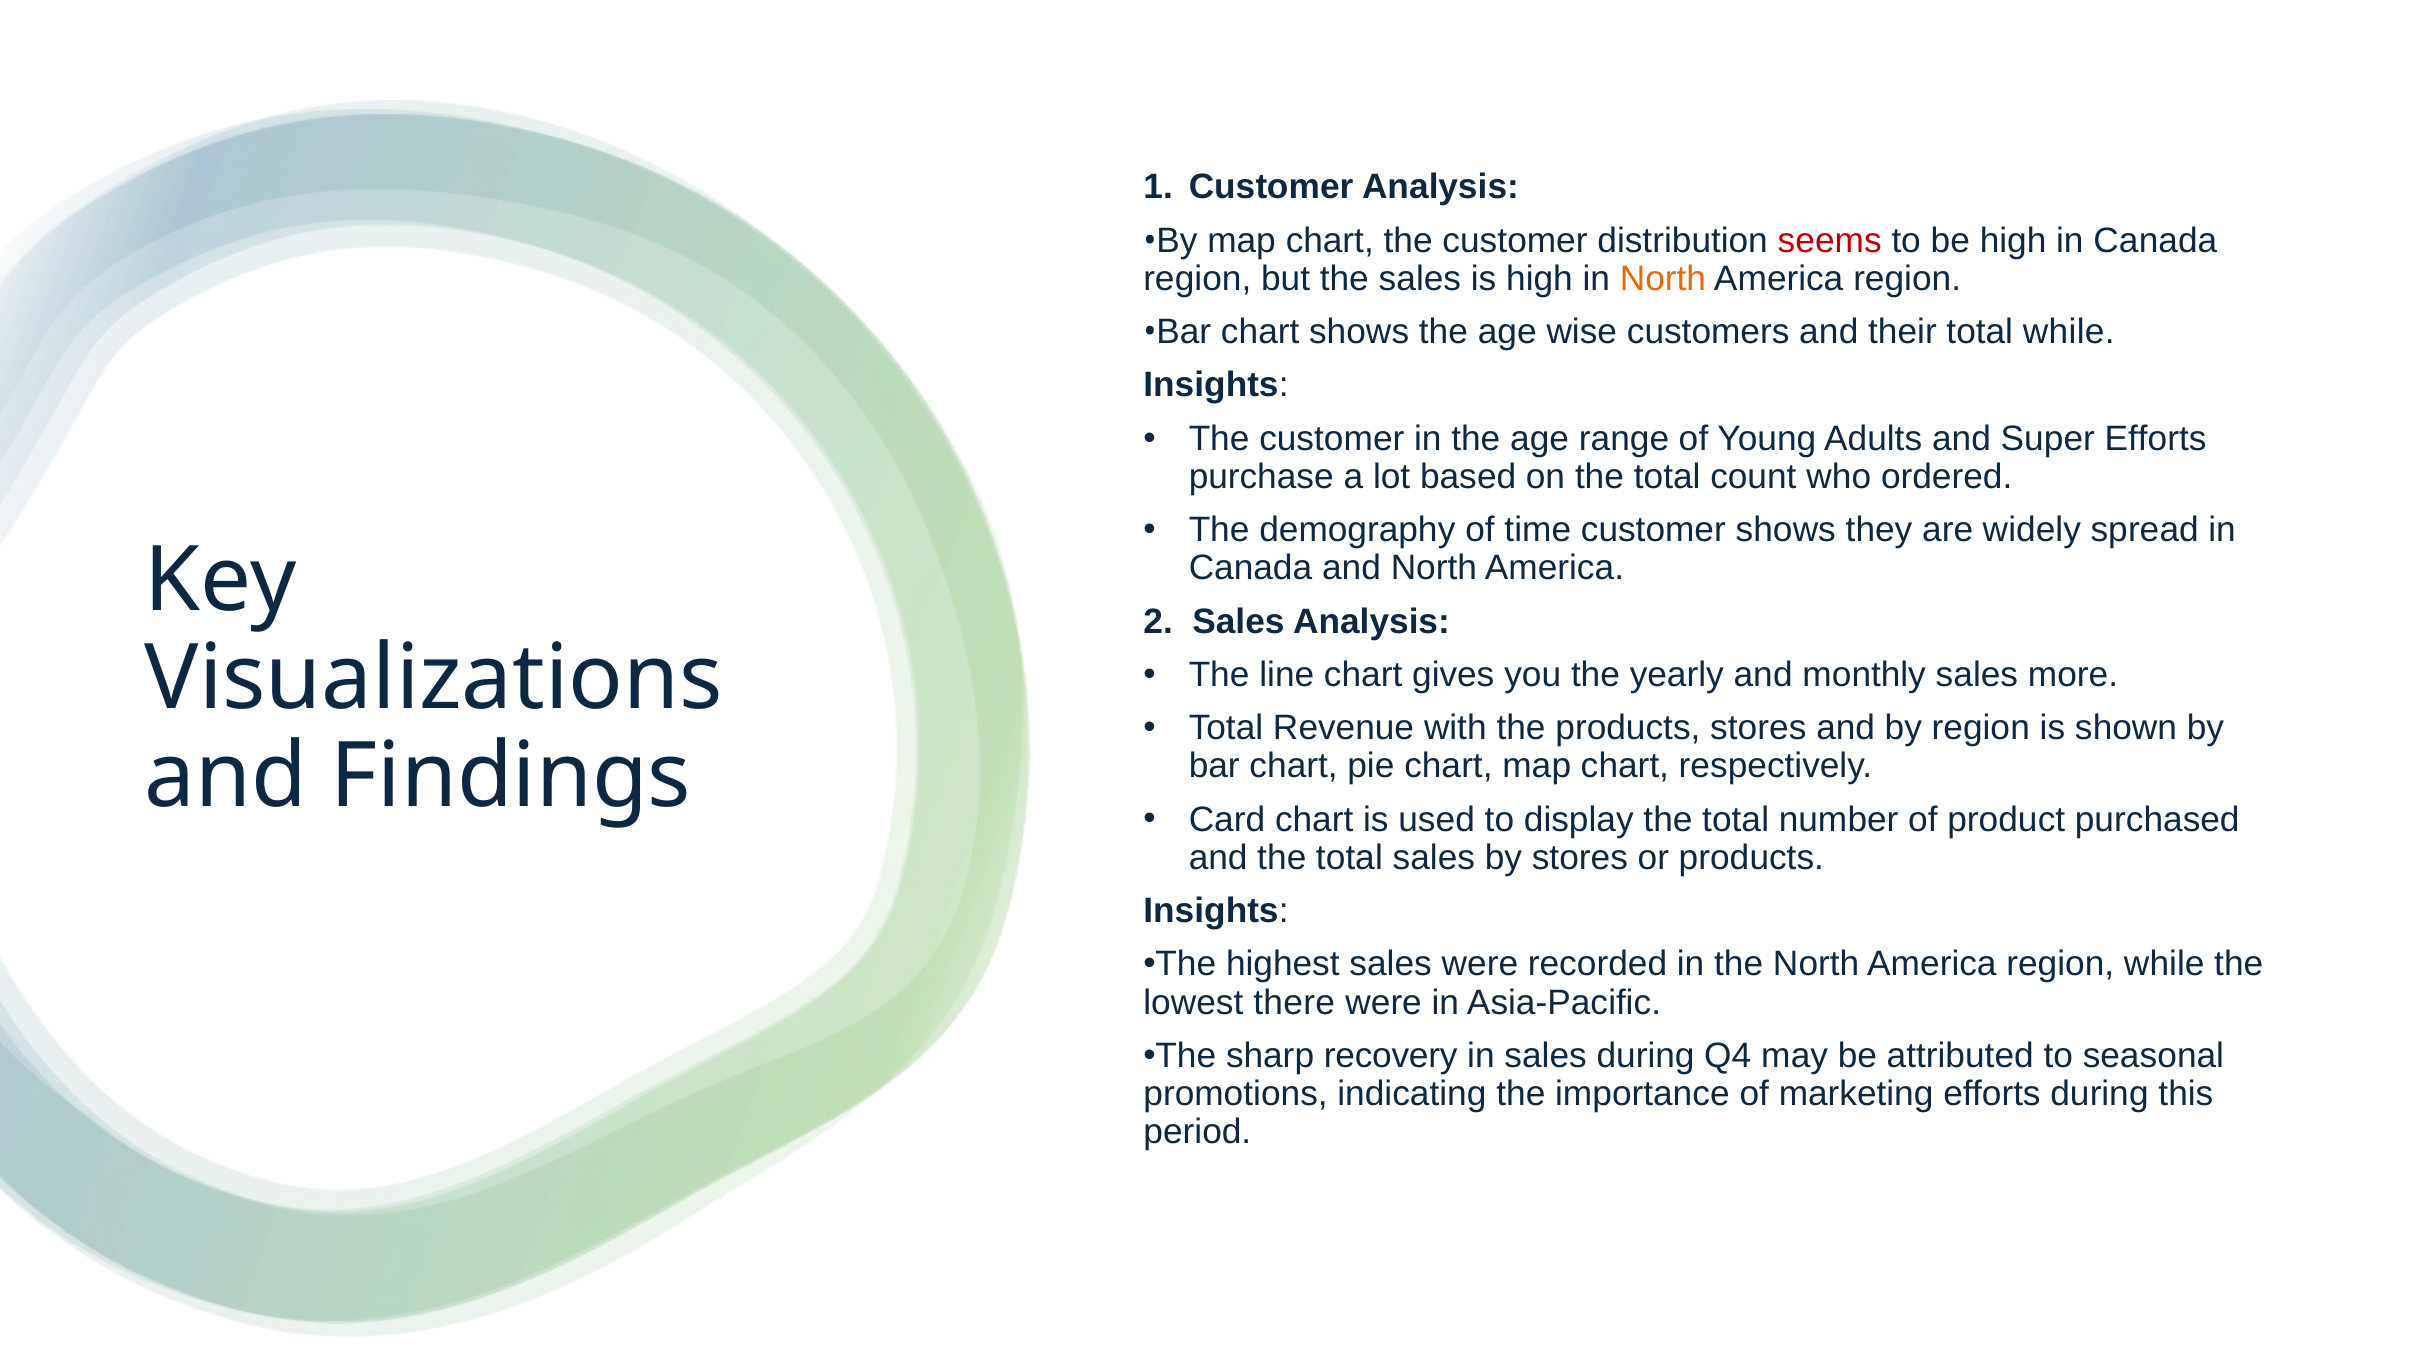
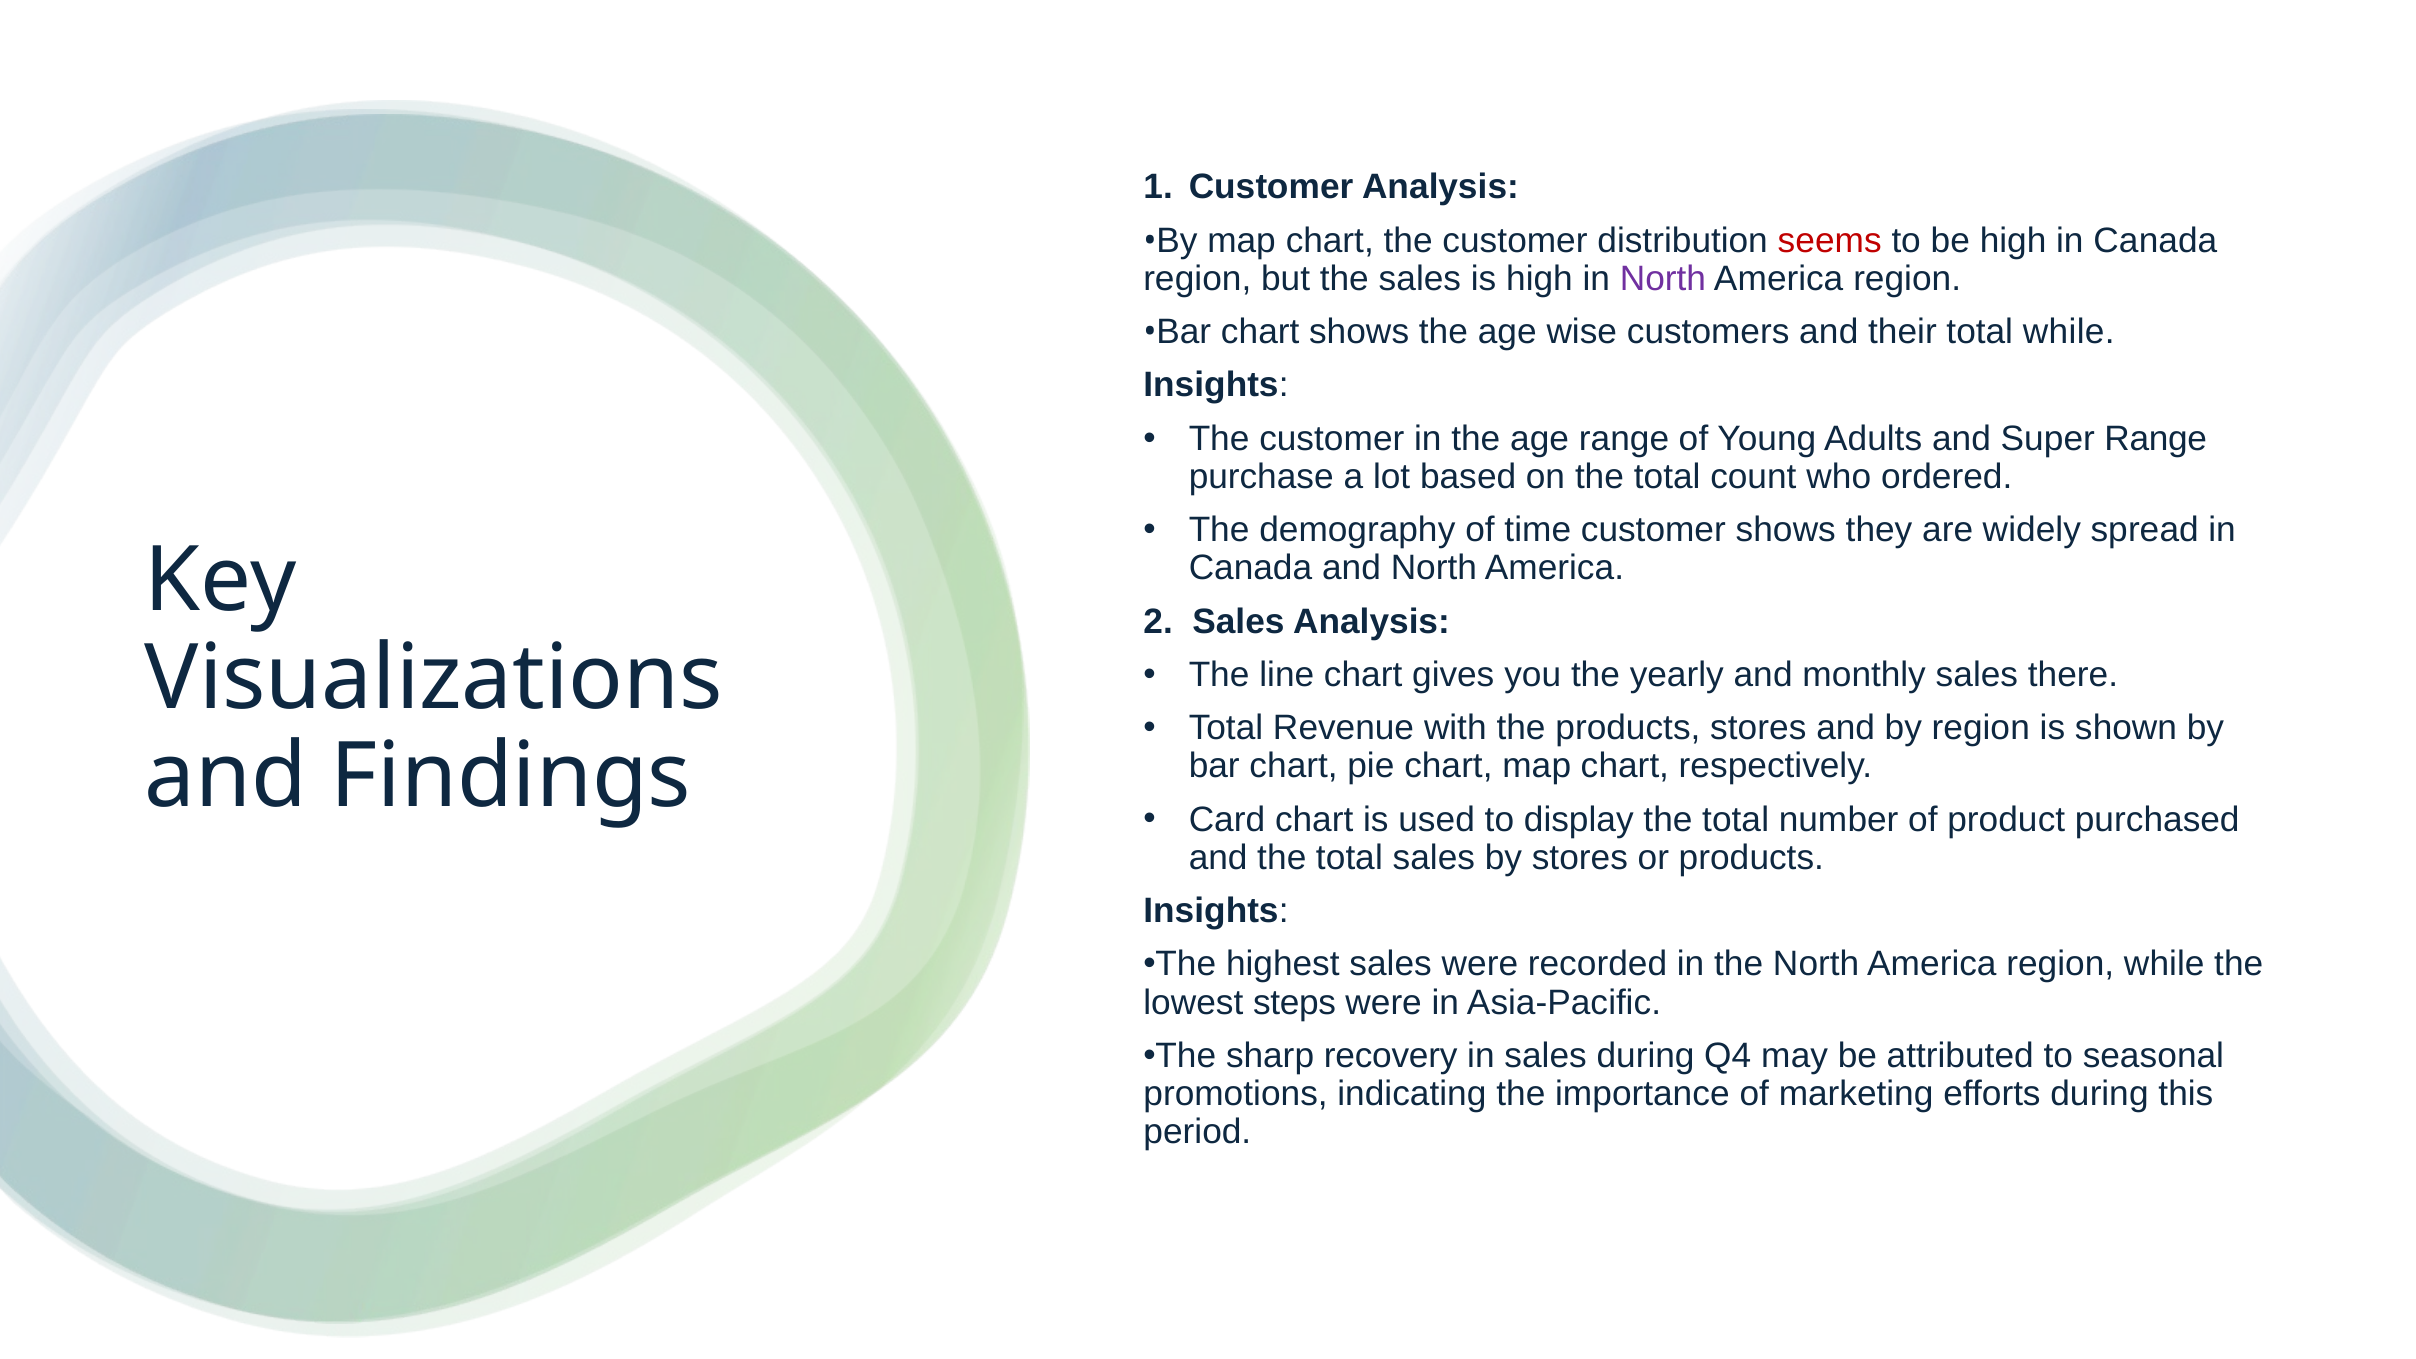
North colour: orange -> purple (1663, 279)
Super Efforts: Efforts -> Range (2156, 439)
more: more -> there (2073, 675)
there: there -> steps (1295, 1003)
